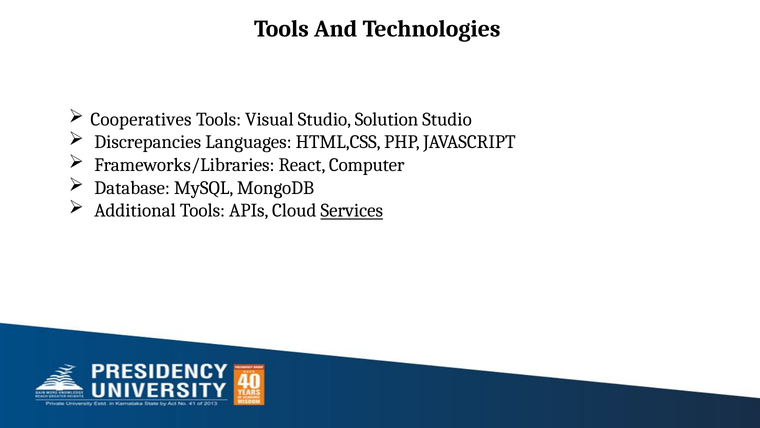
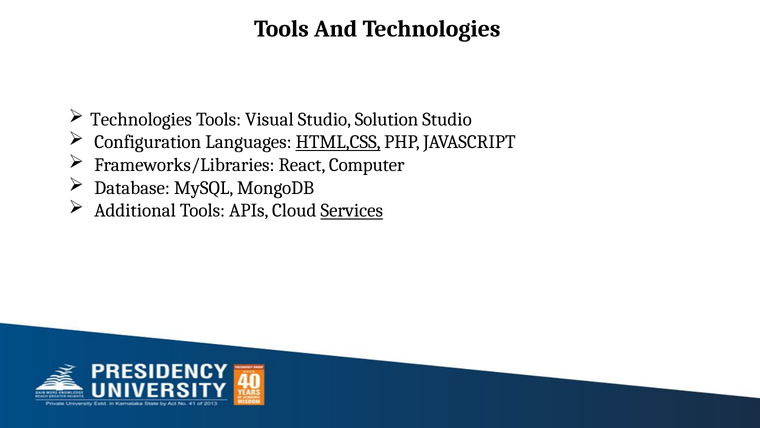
Cooperatives: Cooperatives -> Technologies (141, 119)
Discrepancies: Discrepancies -> Configuration (148, 142)
HTML,CSS underline: none -> present (338, 142)
